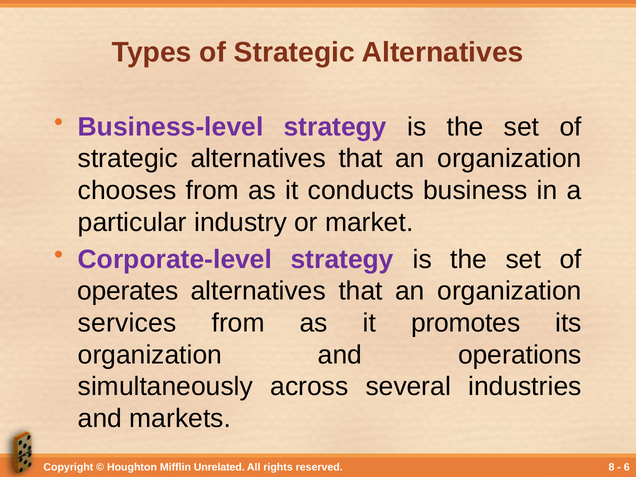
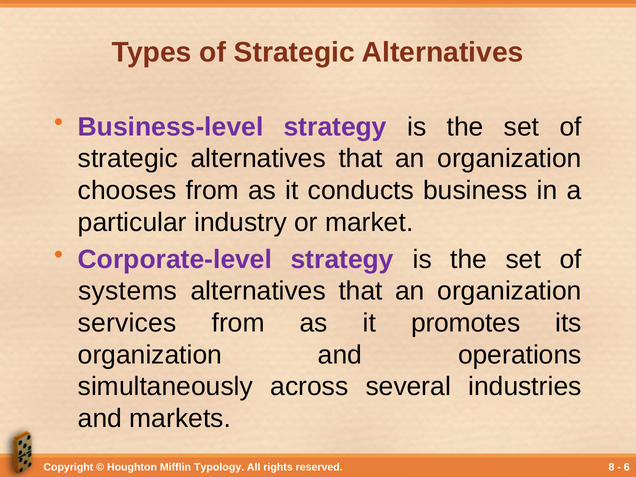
operates: operates -> systems (128, 291)
Unrelated: Unrelated -> Typology (219, 467)
